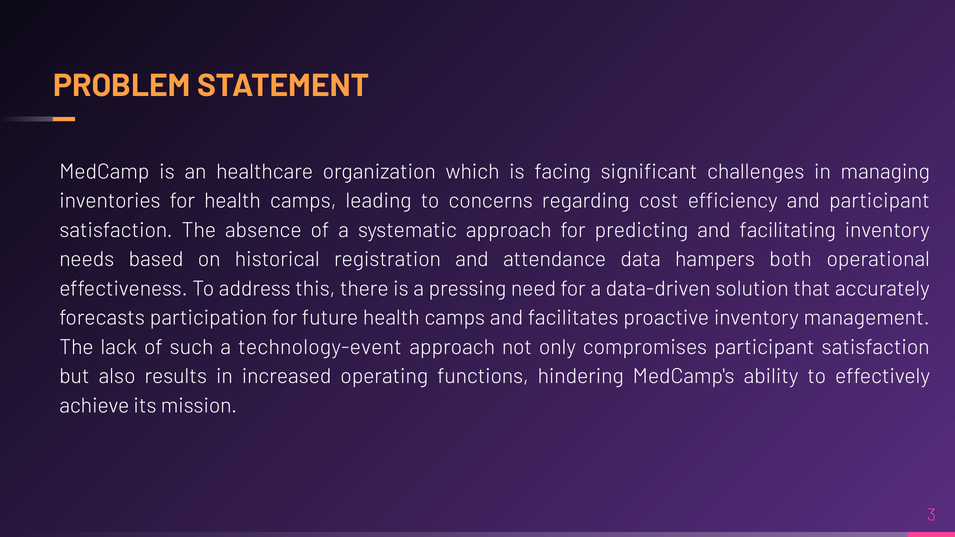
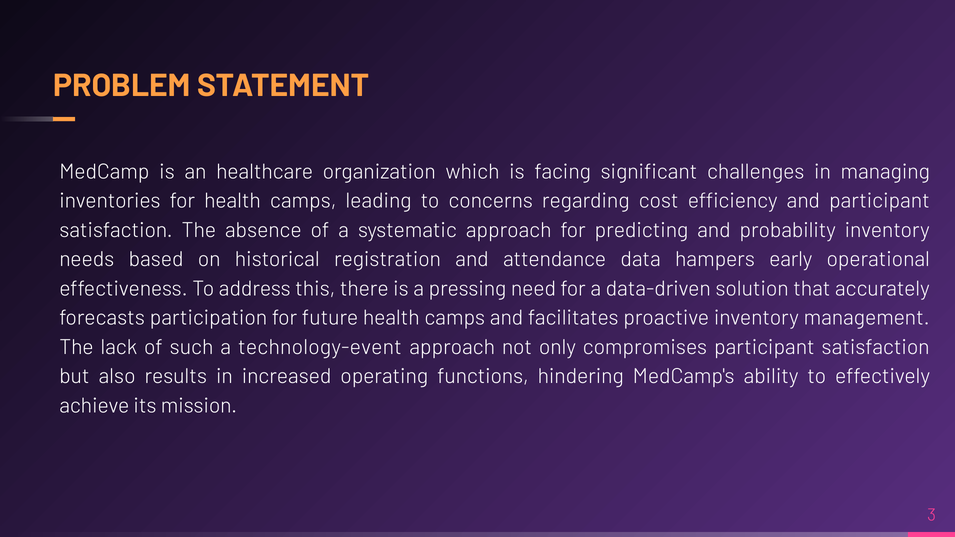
facilitating: facilitating -> probability (788, 230)
both: both -> early (791, 259)
